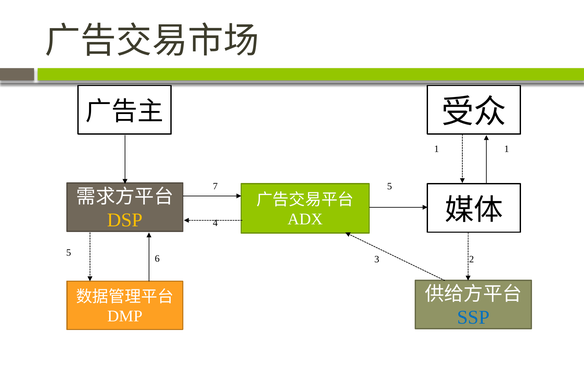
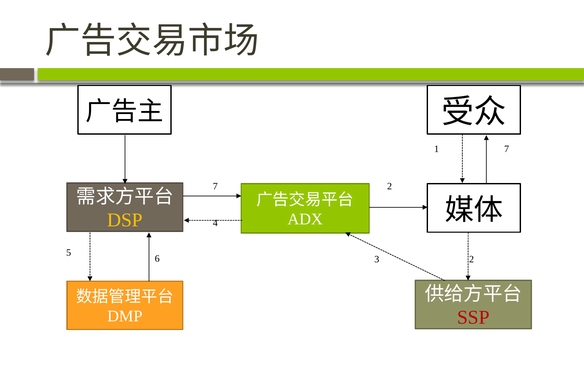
1 1: 1 -> 7 (507, 149)
5: 5 -> 2 (390, 186)
SSP colour: blue -> red (473, 318)
